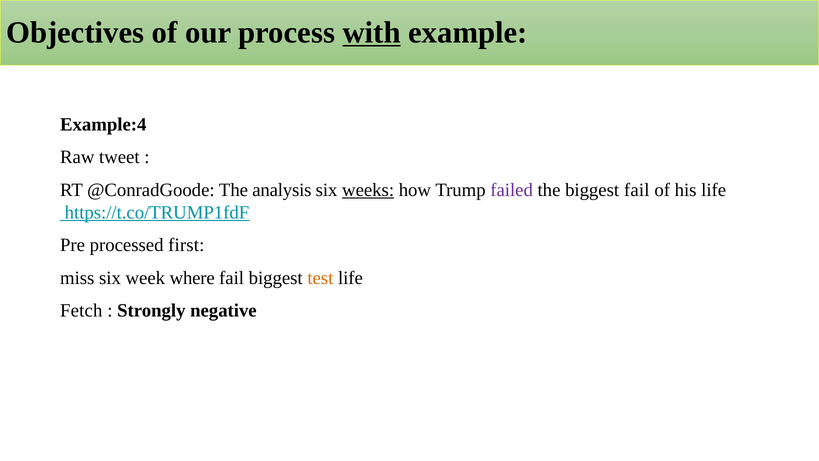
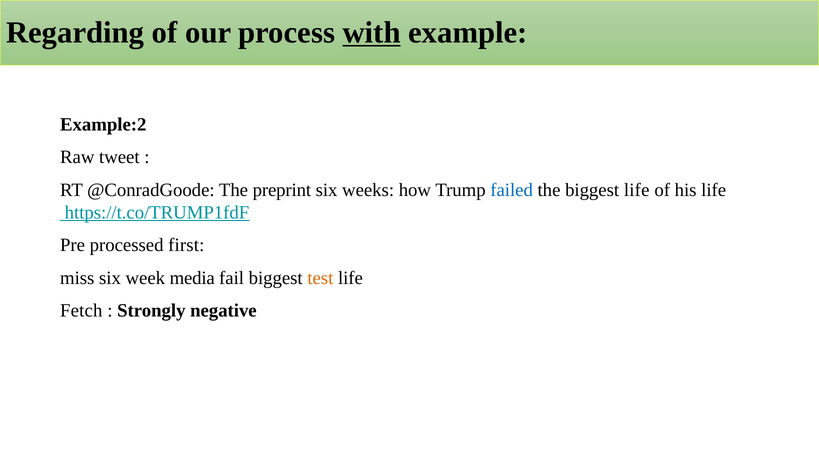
Objectives: Objectives -> Regarding (75, 32)
Example:4: Example:4 -> Example:2 (103, 124)
analysis: analysis -> preprint (282, 190)
weeks underline: present -> none (368, 190)
failed colour: purple -> blue (512, 190)
biggest fail: fail -> life (637, 190)
where: where -> media (192, 278)
